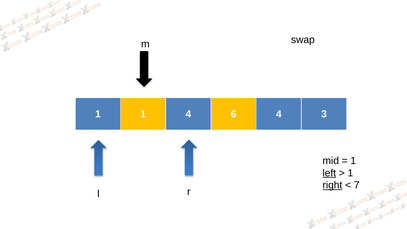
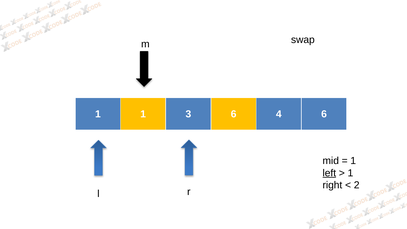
1 4: 4 -> 3 (188, 114)
4 3: 3 -> 6 (324, 114)
right underline: present -> none (332, 185)
7: 7 -> 2 (357, 185)
